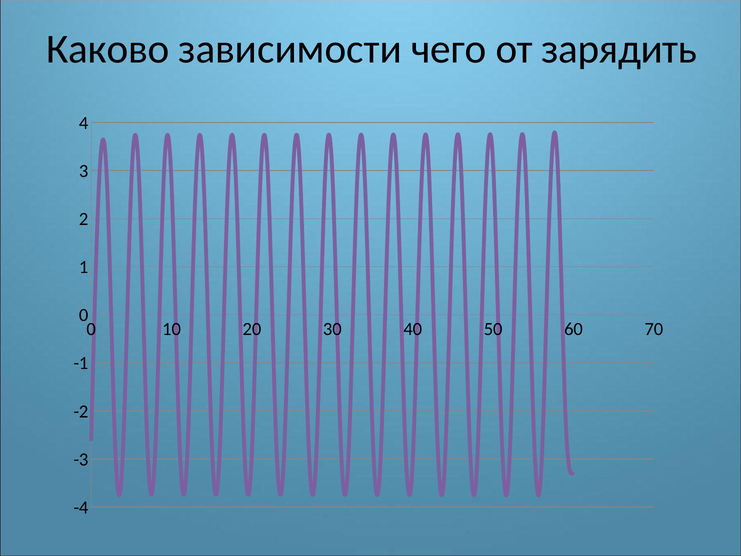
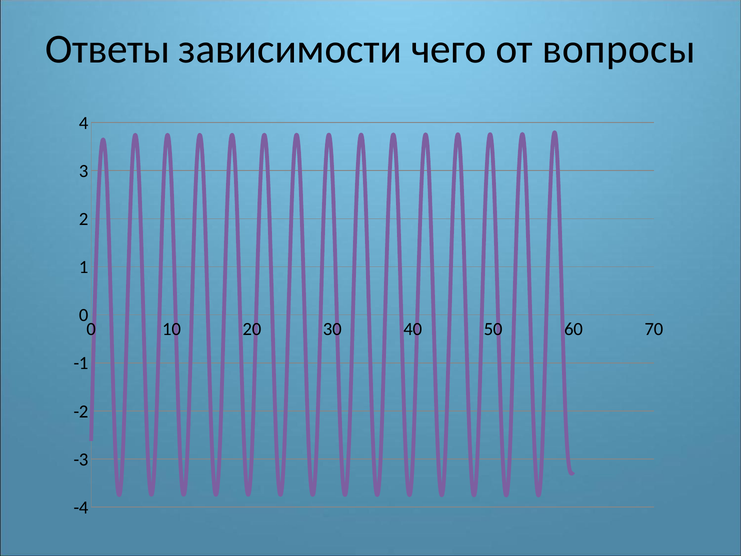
Каково: Каково -> Ответы (108, 49)
зарядить: зарядить -> вопросы (619, 49)
